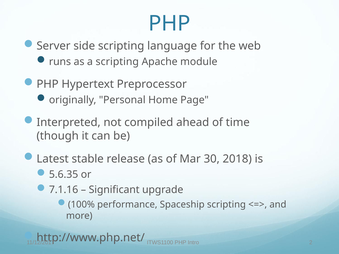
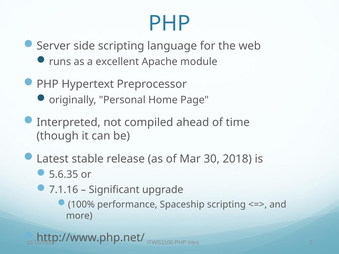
a scripting: scripting -> excellent (117, 62)
